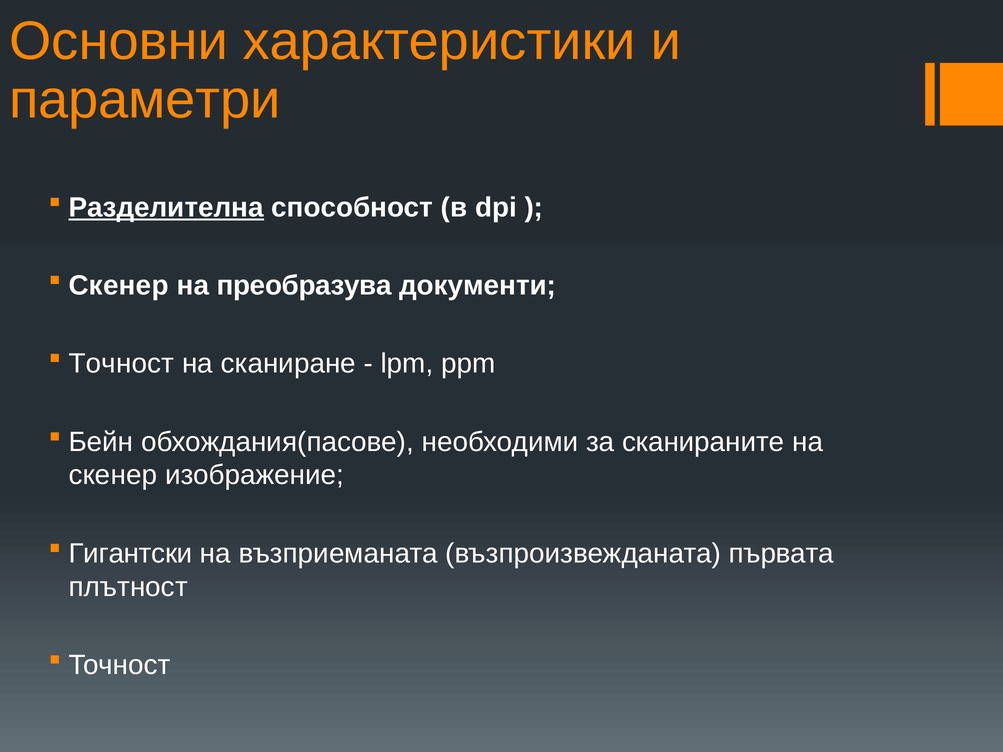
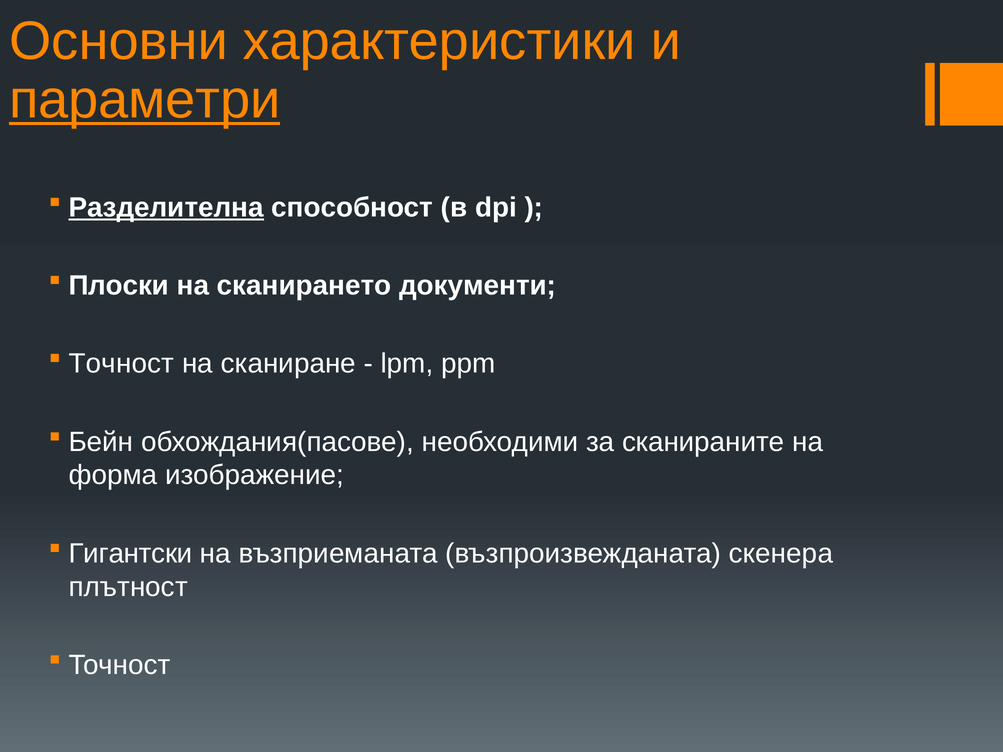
параметри underline: none -> present (145, 100)
Скенер: Скенер -> Плоски (119, 286)
преобразува: преобразува -> сканирането (304, 286)
скенер: скенер -> форма (113, 475)
първата: първата -> скенера (781, 554)
